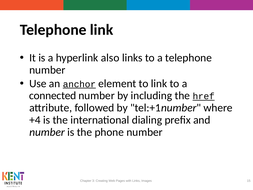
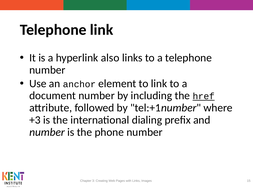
anchor underline: present -> none (79, 84)
connected: connected -> document (53, 96)
+4: +4 -> +3 (35, 120)
